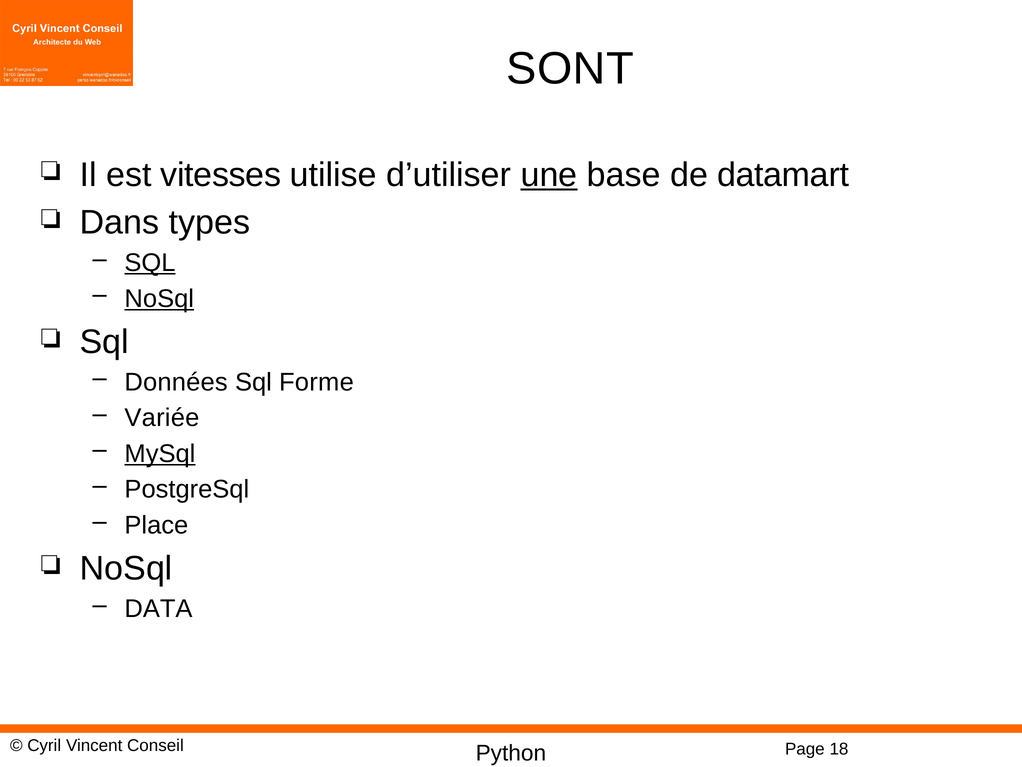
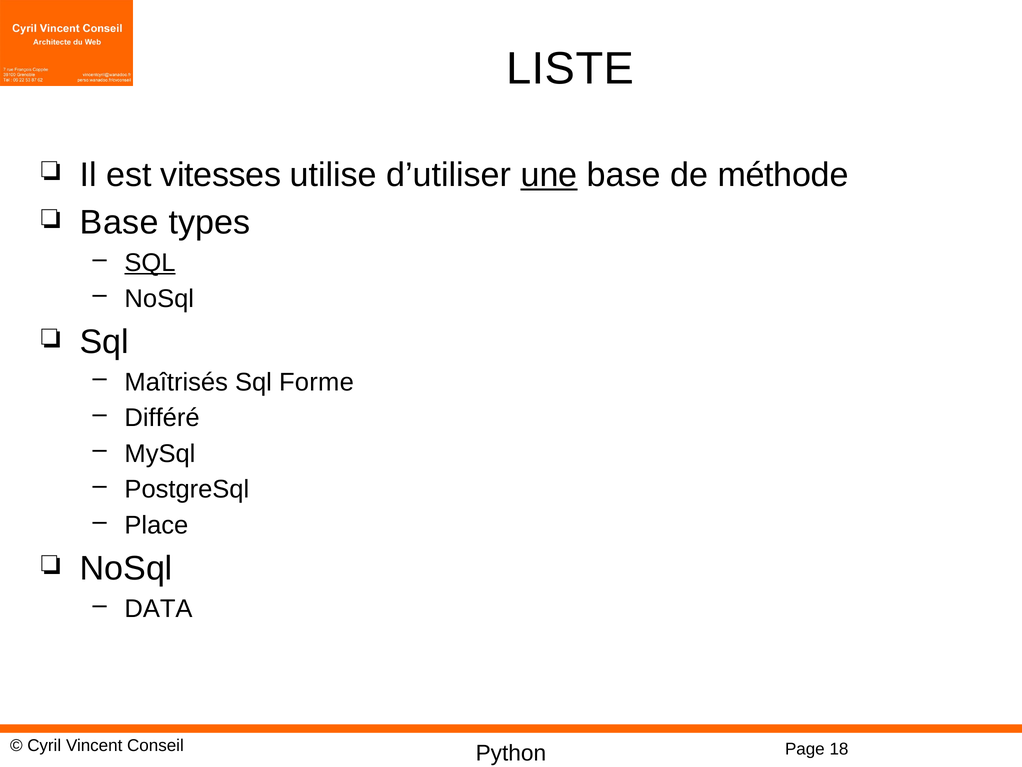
SONT: SONT -> LISTE (570, 68)
datamart: datamart -> méthode (783, 175)
Dans: Dans -> Base (119, 222)
NoSql underline: present -> none (159, 298)
Données: Données -> Maîtrisés (176, 382)
Variée: Variée -> Différé (162, 418)
MySql underline: present -> none (160, 453)
